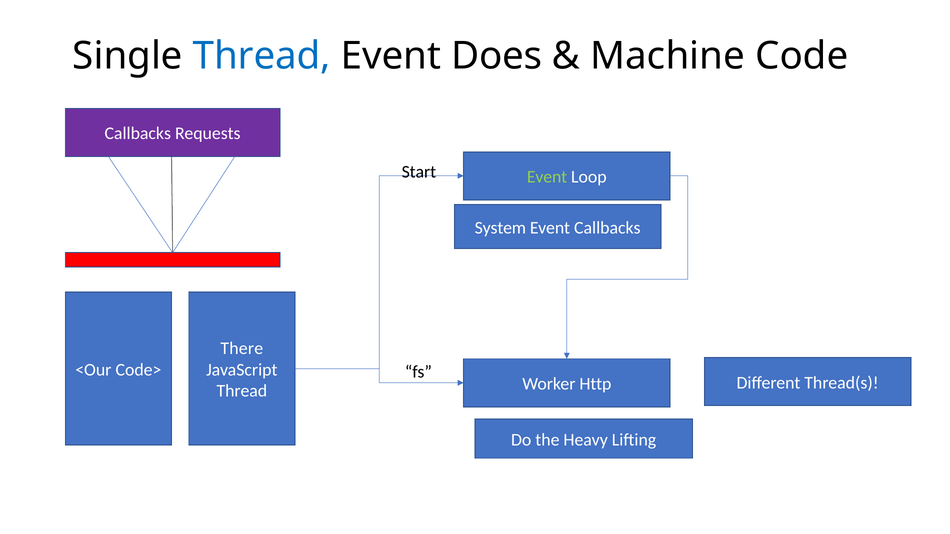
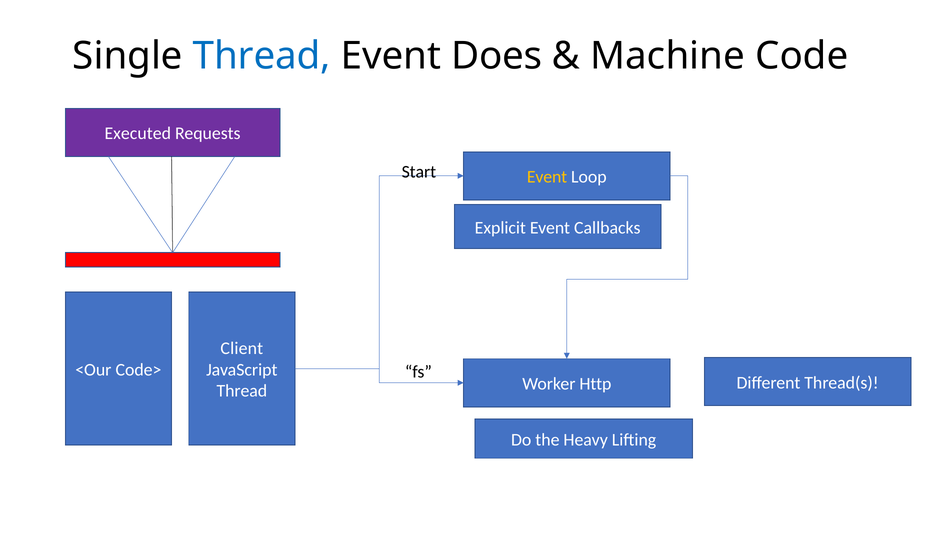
Callbacks: Callbacks -> Executed (138, 134)
Event colour: light green -> yellow (547, 177)
System: System -> Explicit (500, 228)
There: There -> Client (242, 349)
